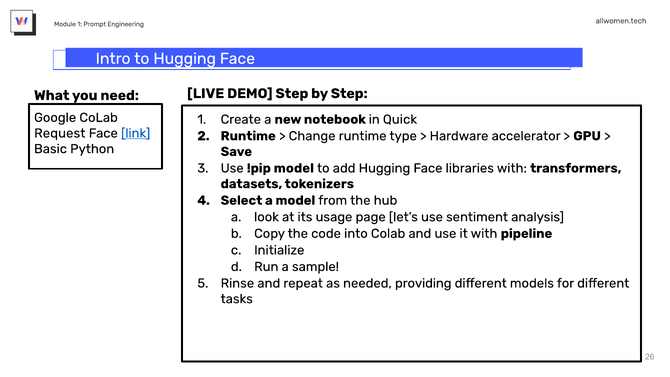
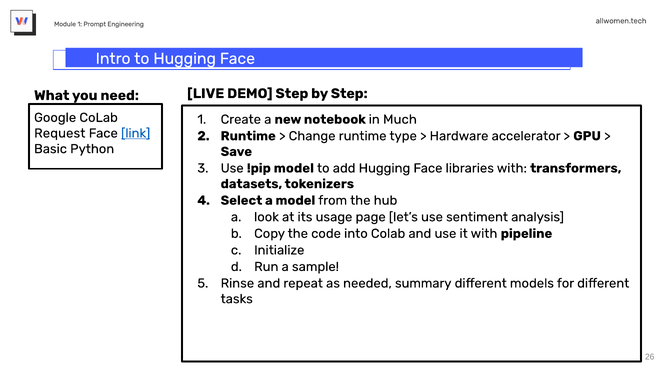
Quick: Quick -> Much (400, 119)
providing: providing -> summary (423, 283)
